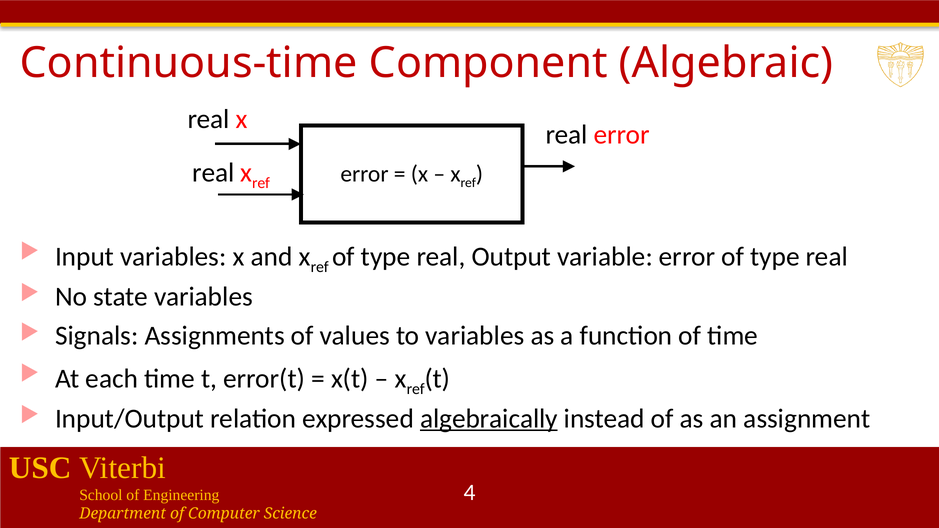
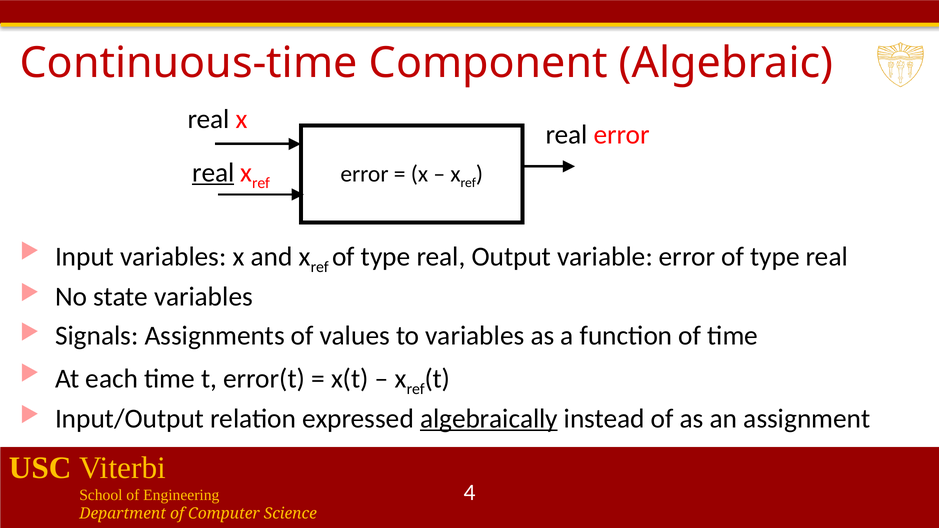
real underline: none -> present (213, 173)
